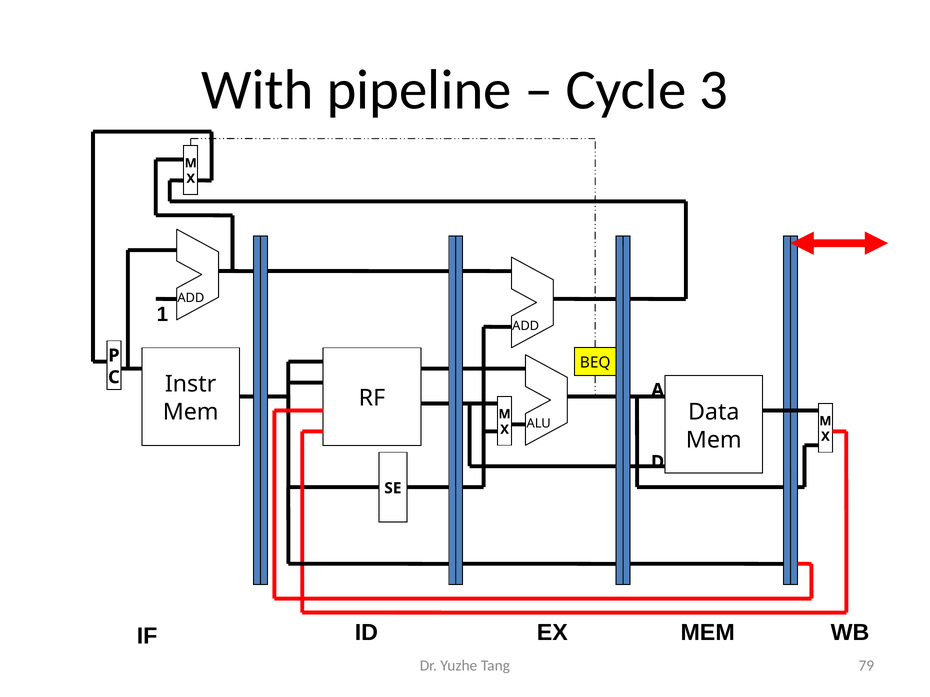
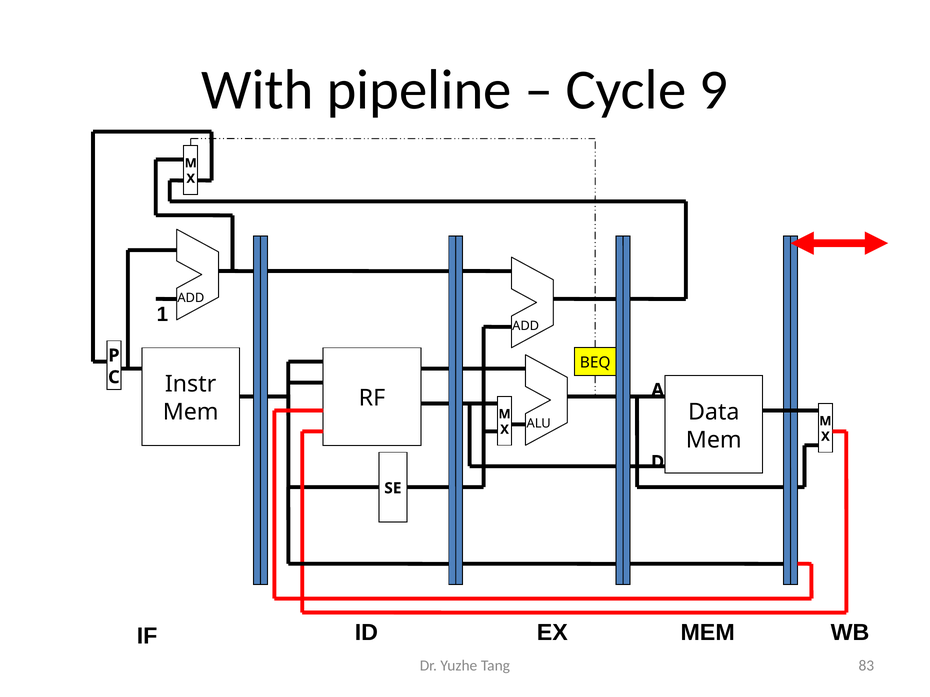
3: 3 -> 9 (713, 90)
79: 79 -> 83 (866, 666)
